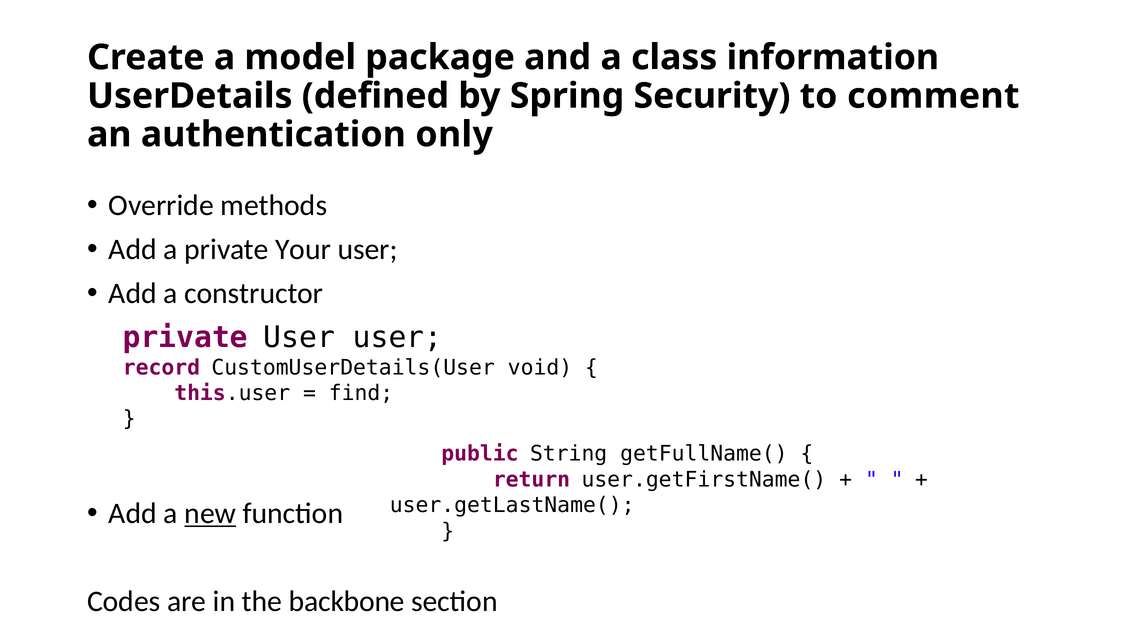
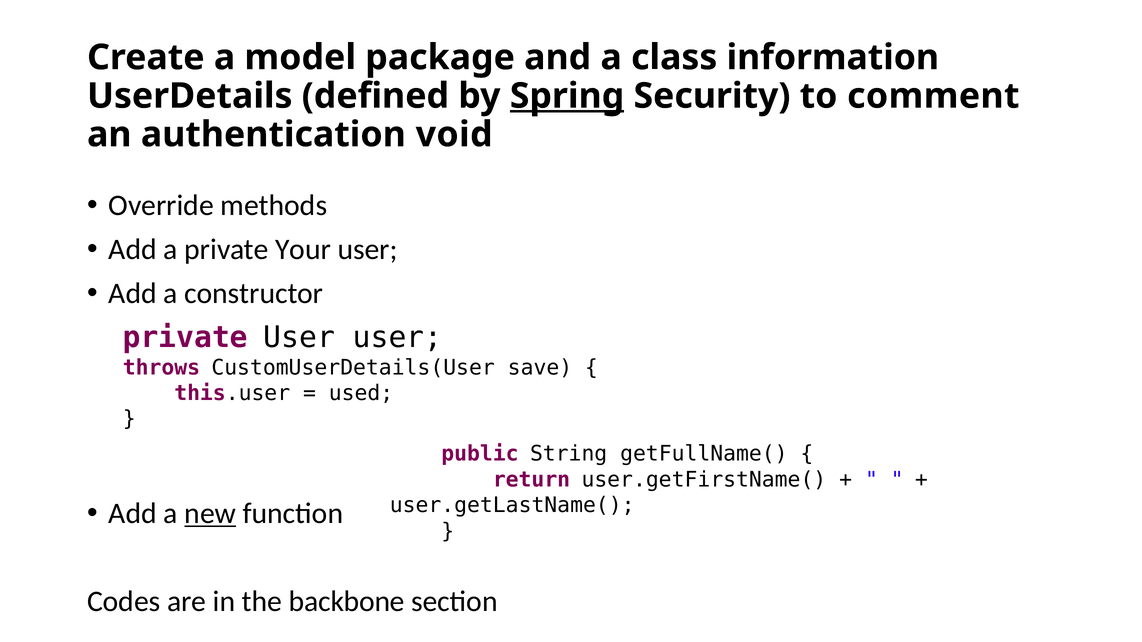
Spring underline: none -> present (567, 96)
only: only -> void (454, 135)
record: record -> throws (161, 368)
void: void -> save (540, 368)
find: find -> used (361, 393)
